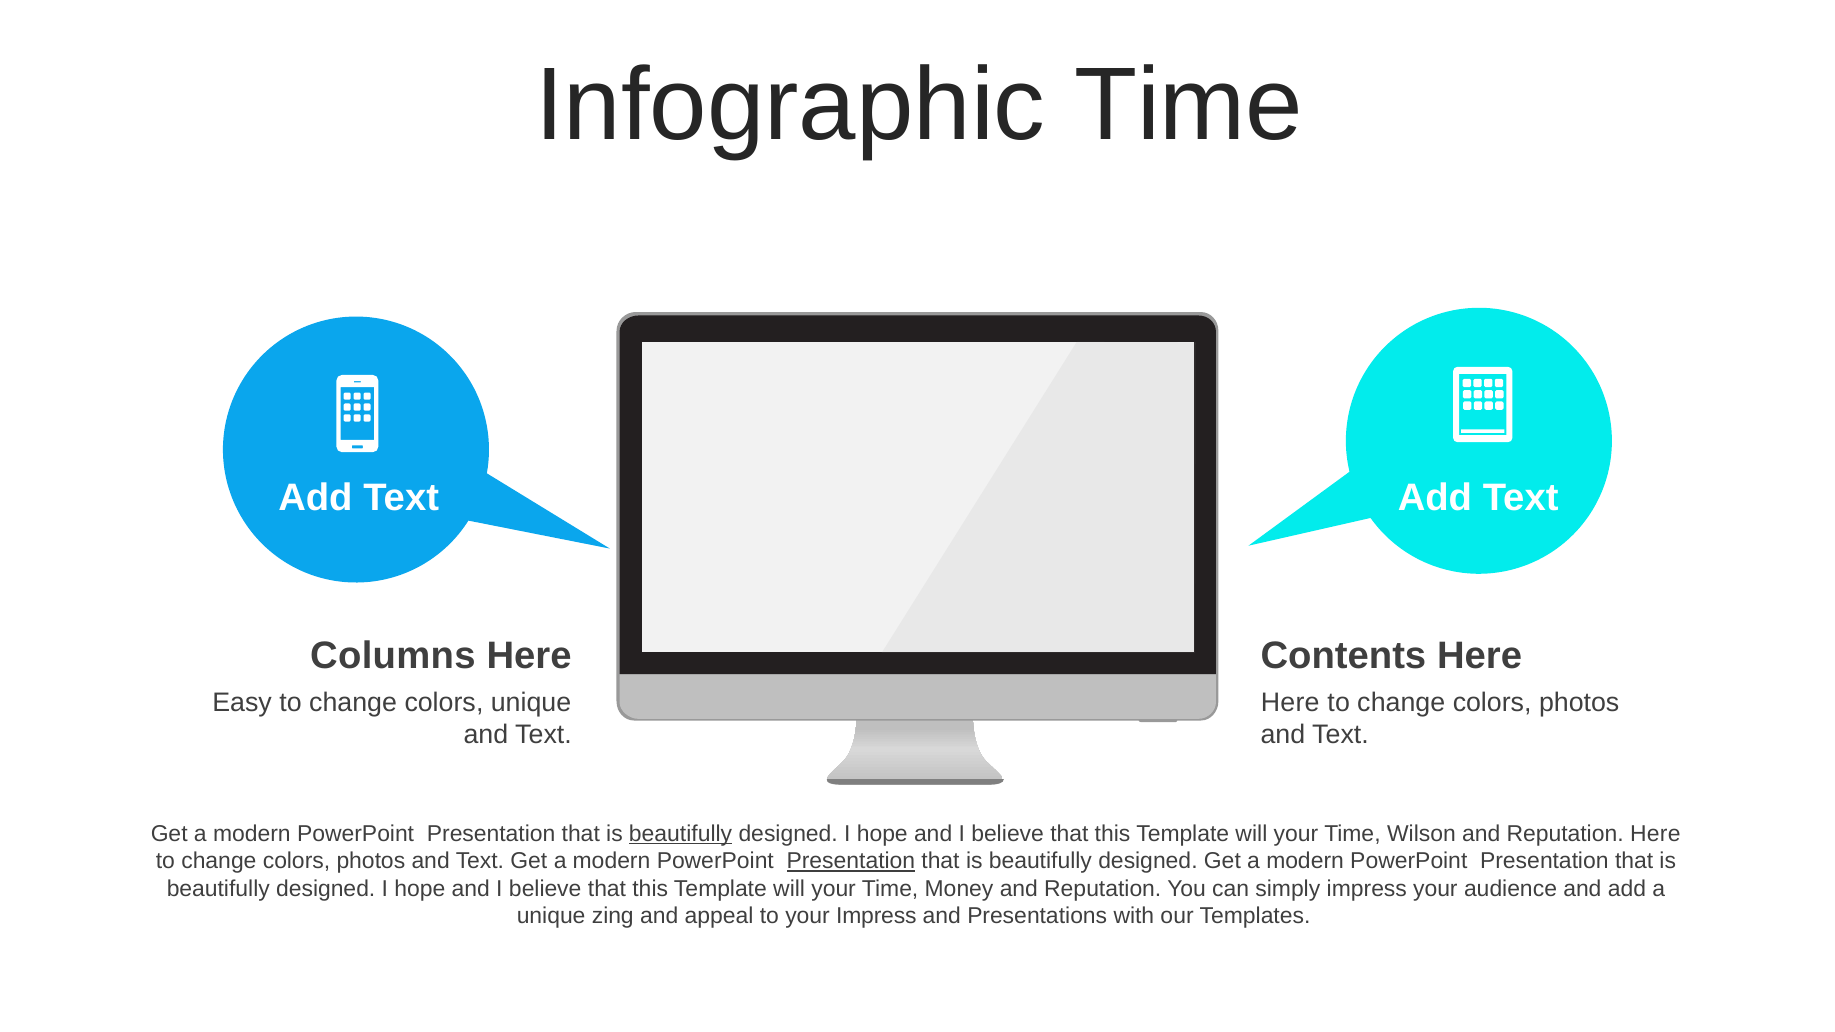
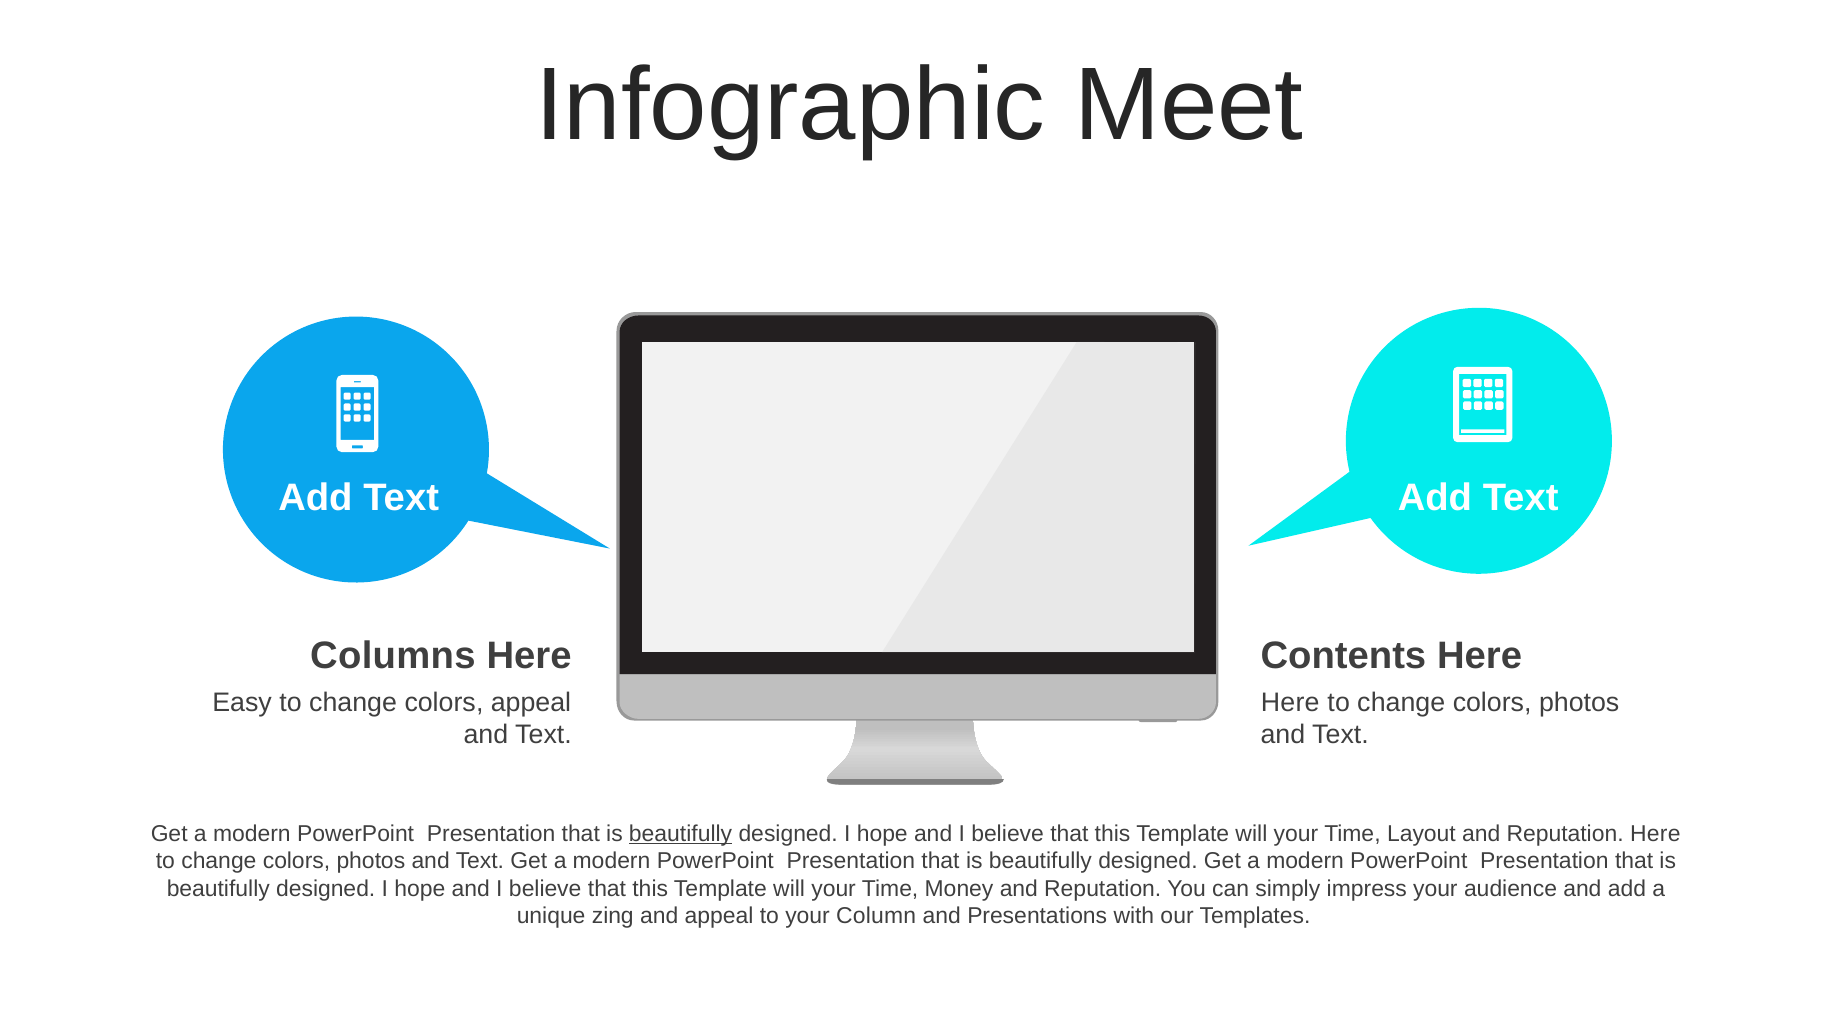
Infographic Time: Time -> Meet (1189, 105)
colors unique: unique -> appeal (531, 703)
Wilson: Wilson -> Layout (1421, 834)
Presentation underline: present -> none (851, 861)
your Impress: Impress -> Column (876, 916)
